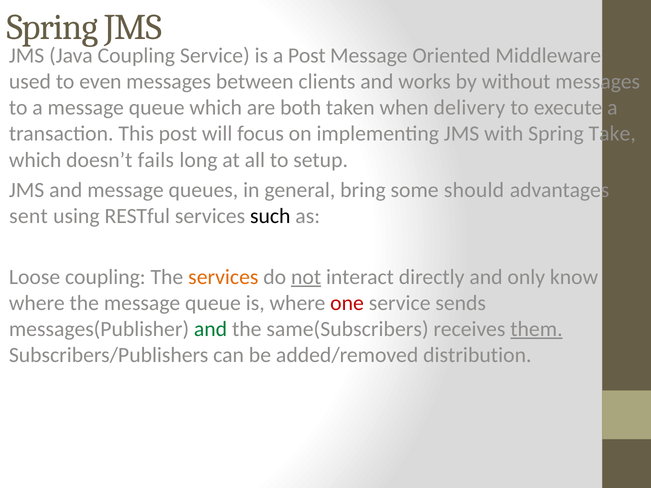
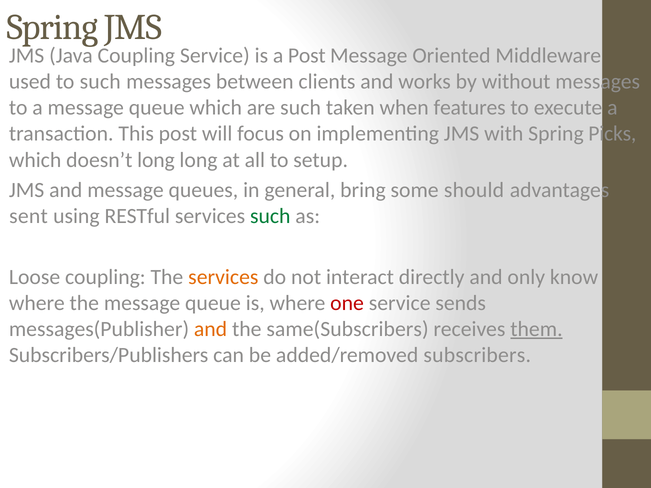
to even: even -> such (100, 82)
are both: both -> such (301, 108)
delivery: delivery -> features (470, 108)
Take: Take -> Picks (612, 134)
doesn’t fails: fails -> long (156, 160)
such colour: black -> green (270, 216)
not underline: present -> none (306, 277)
and colour: green -> orange (211, 329)
distribution: distribution -> subscribers (477, 355)
